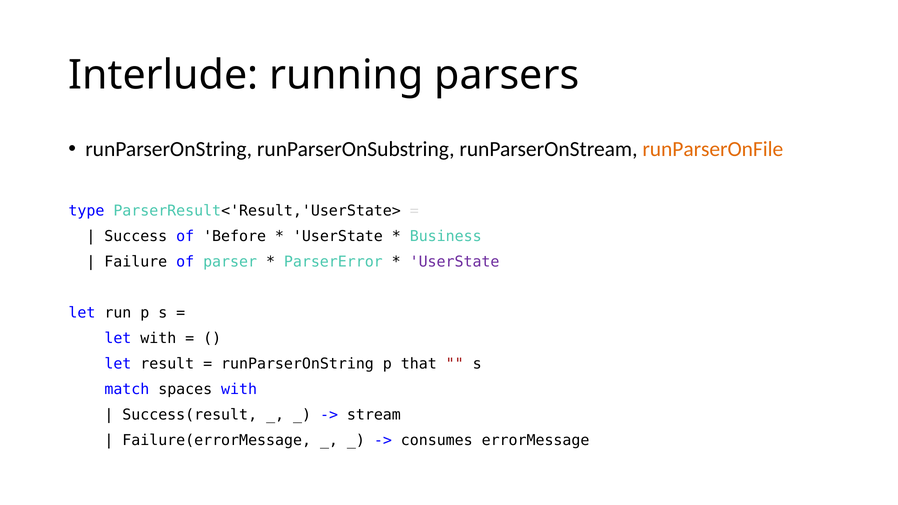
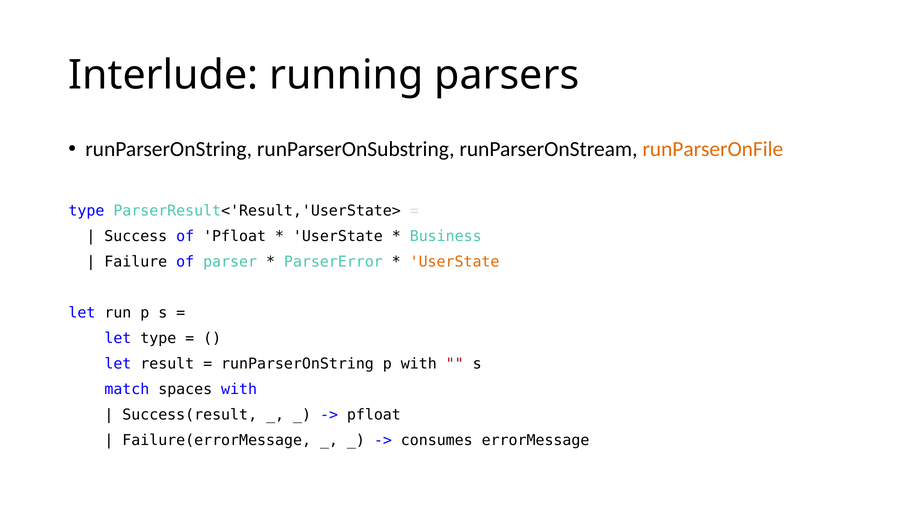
of Before: Before -> Pfloat (235, 236)
UserState colour: purple -> orange (455, 262)
let with: with -> type (158, 338)
p that: that -> with (419, 364)
stream: stream -> pfloat (374, 415)
